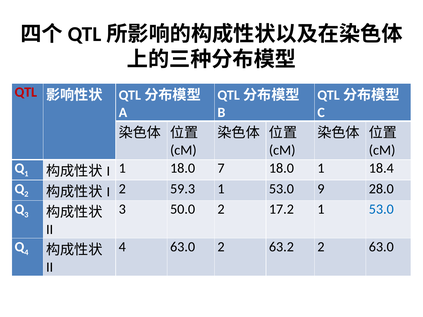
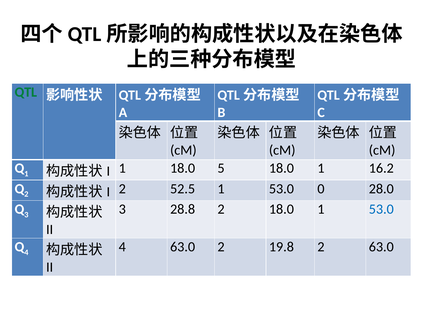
QTL colour: red -> green (26, 92)
7: 7 -> 5 (221, 168)
18.4: 18.4 -> 16.2 (381, 168)
59.3: 59.3 -> 52.5 (183, 189)
9: 9 -> 0 (321, 189)
50.0: 50.0 -> 28.8 (183, 209)
2 17.2: 17.2 -> 18.0 (281, 209)
63.2: 63.2 -> 19.8 (281, 247)
